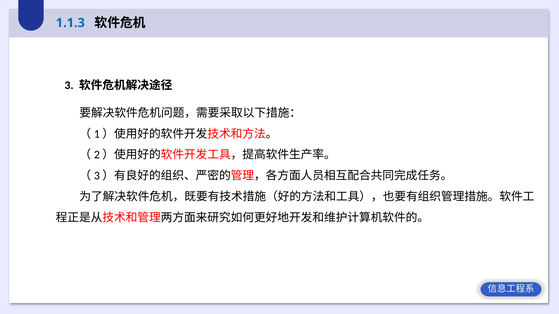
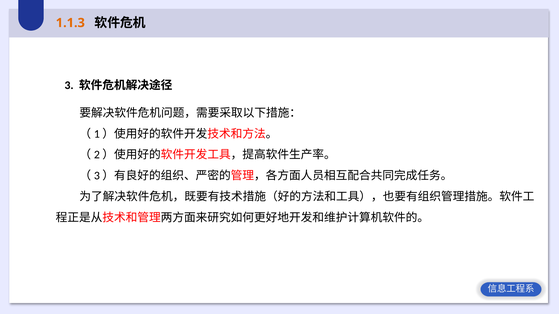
1.1.3 colour: blue -> orange (70, 23)
